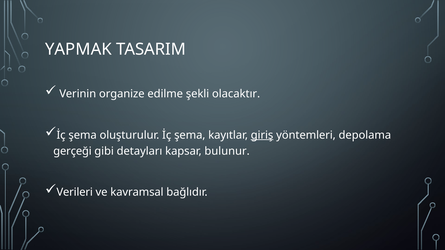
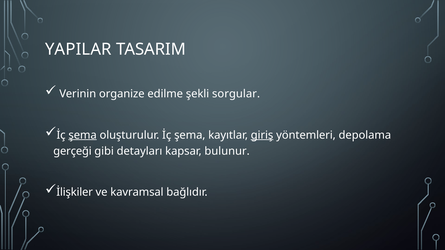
YAPMAK: YAPMAK -> YAPILAR (78, 49)
olacaktır: olacaktır -> sorgular (236, 94)
şema underline: none -> present (83, 135)
Verileri: Verileri -> İlişkiler (75, 193)
